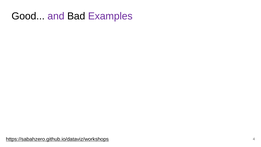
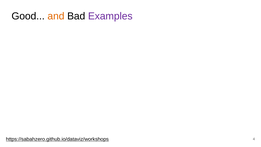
and colour: purple -> orange (56, 16)
